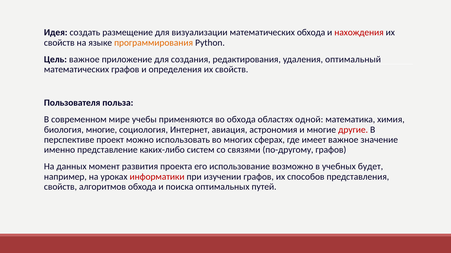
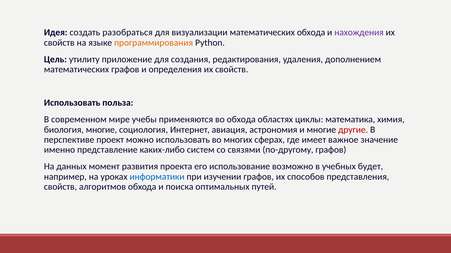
размещение: размещение -> разобраться (128, 33)
нахождения colour: red -> purple (359, 33)
Цель важное: важное -> утилиту (84, 60)
оптимальный: оптимальный -> дополнением (353, 60)
Пользователя: Пользователя -> Использовать (72, 103)
одной: одной -> циклы (309, 120)
информатики colour: red -> blue (157, 177)
